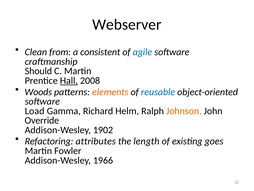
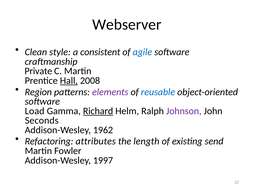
from: from -> style (60, 52)
Should: Should -> Private (38, 71)
Woods: Woods -> Region (38, 92)
elements colour: orange -> purple (110, 92)
Richard underline: none -> present (98, 111)
Johnson colour: orange -> purple (184, 111)
Override: Override -> Seconds (42, 120)
1902: 1902 -> 1962 (103, 130)
goes: goes -> send (214, 141)
1966: 1966 -> 1997 (103, 160)
